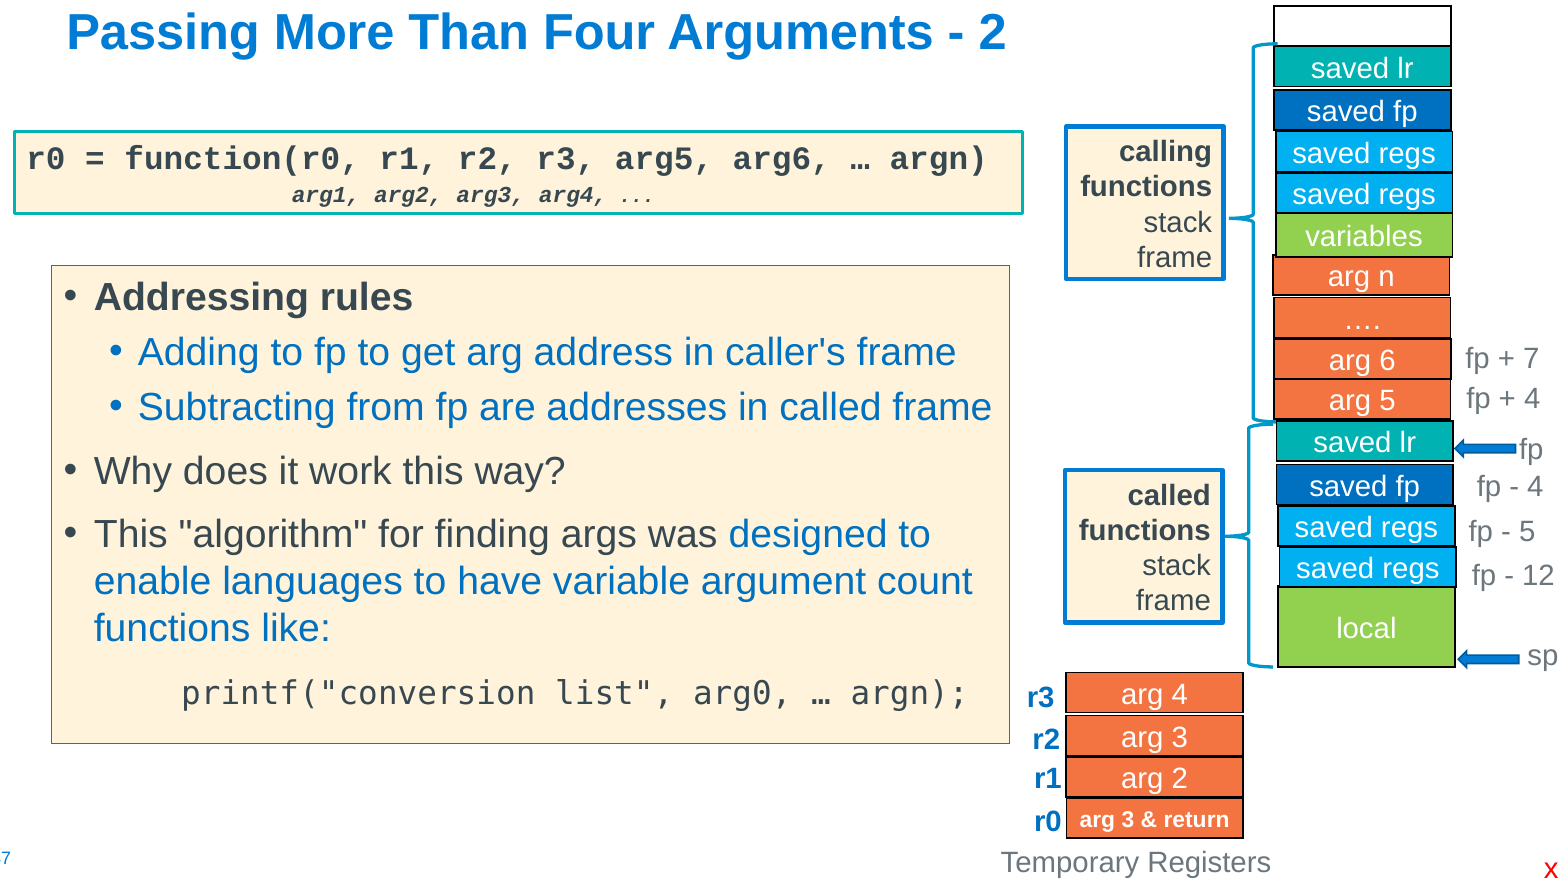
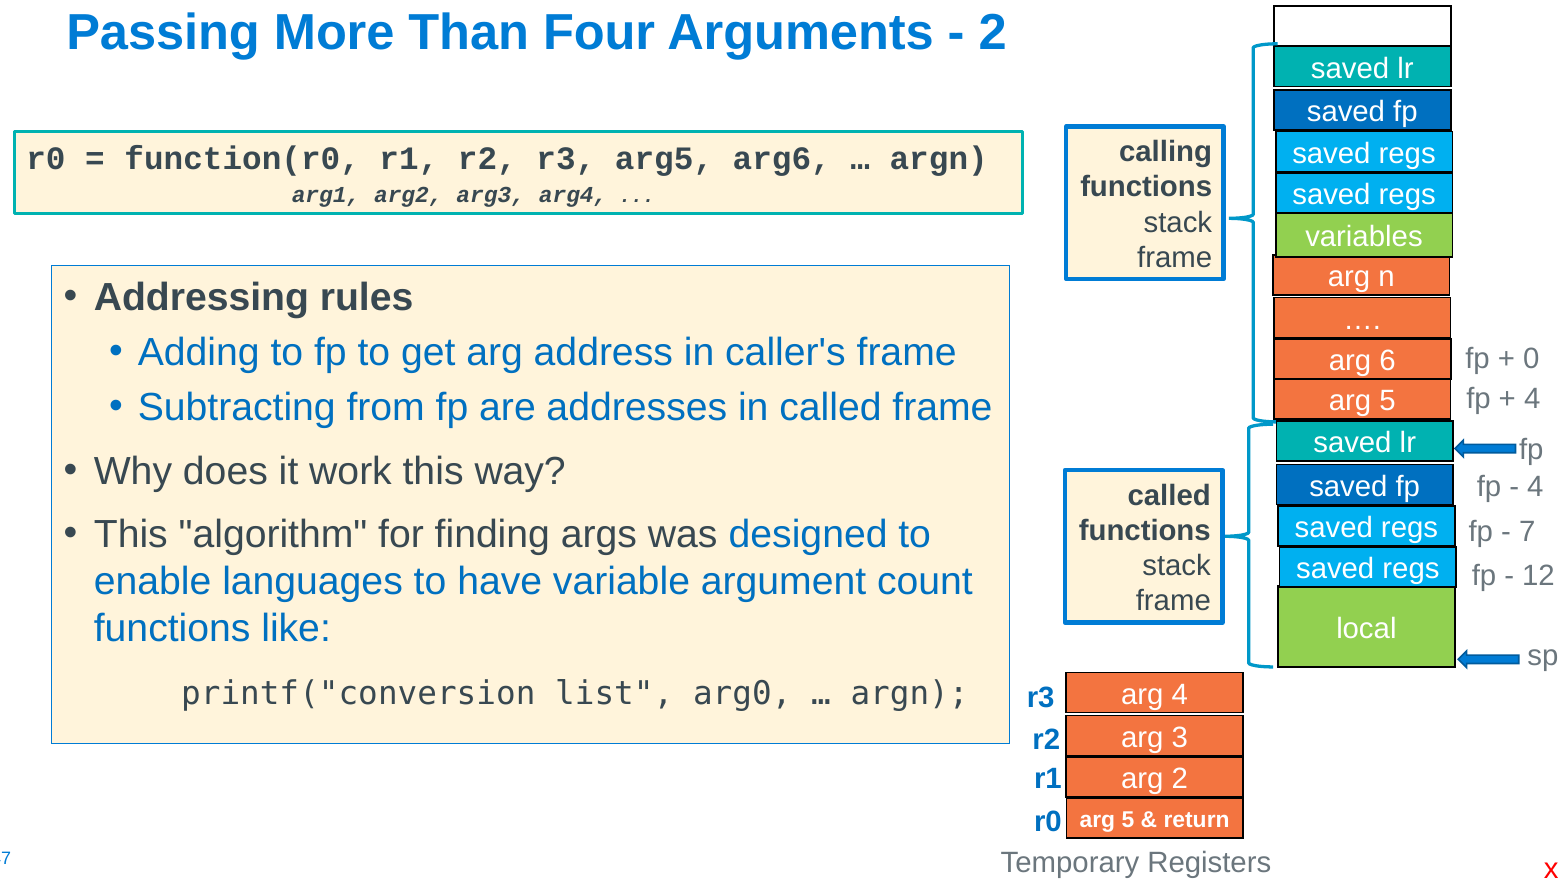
7: 7 -> 0 (1531, 359)
5: 5 -> 7 (1527, 532)
3: 3 -> 5 (1128, 820)
